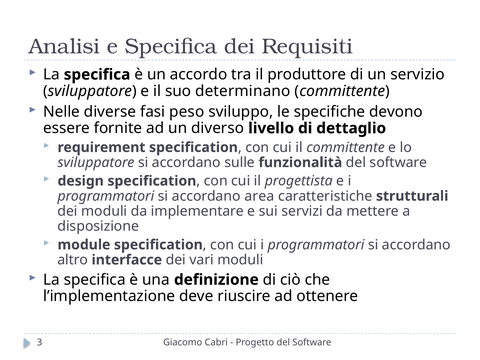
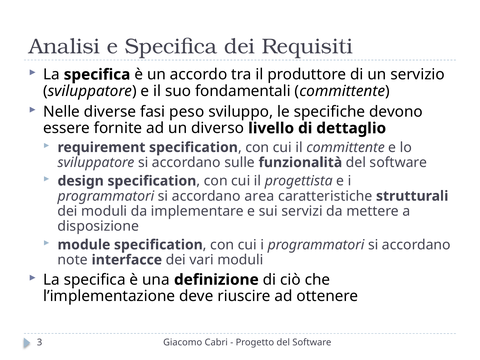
determinano: determinano -> fondamentali (243, 91)
altro: altro -> note (73, 260)
